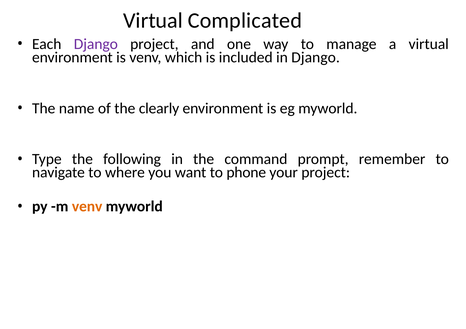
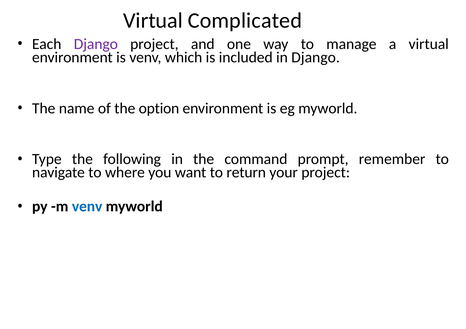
clearly: clearly -> option (159, 108)
phone: phone -> return (246, 173)
venv colour: orange -> blue (87, 207)
